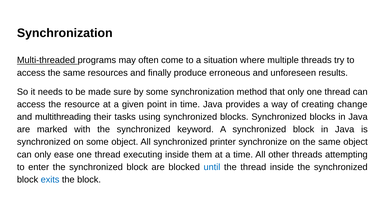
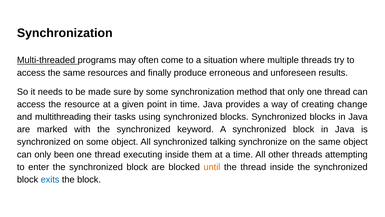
printer: printer -> talking (223, 142)
ease: ease -> been (64, 154)
until colour: blue -> orange (212, 167)
